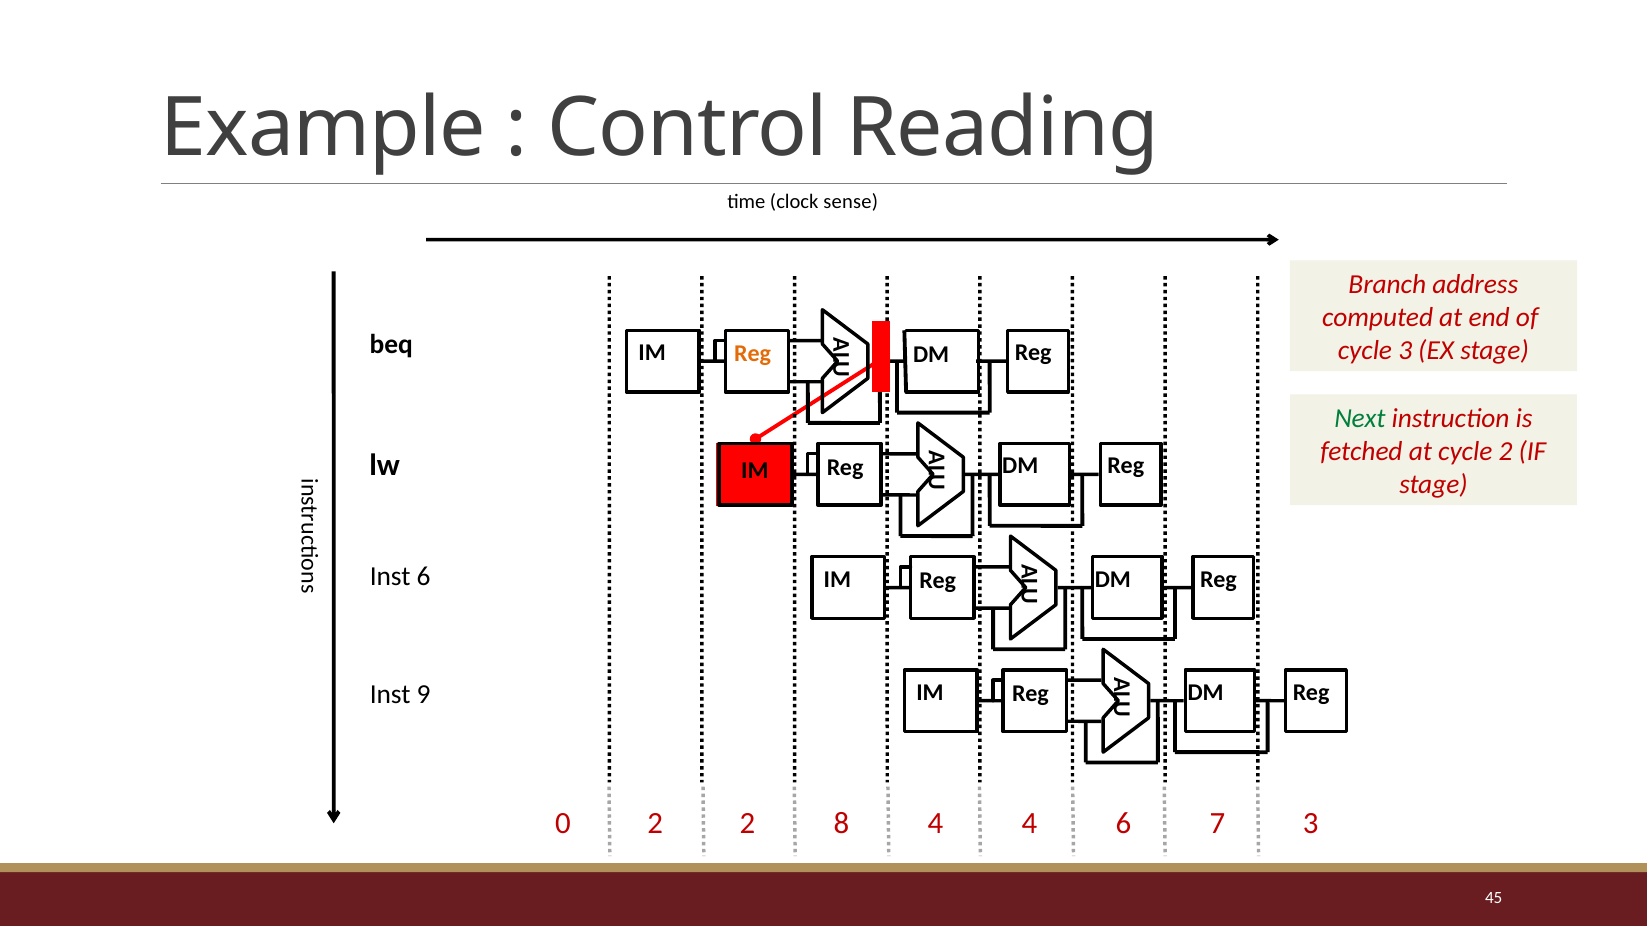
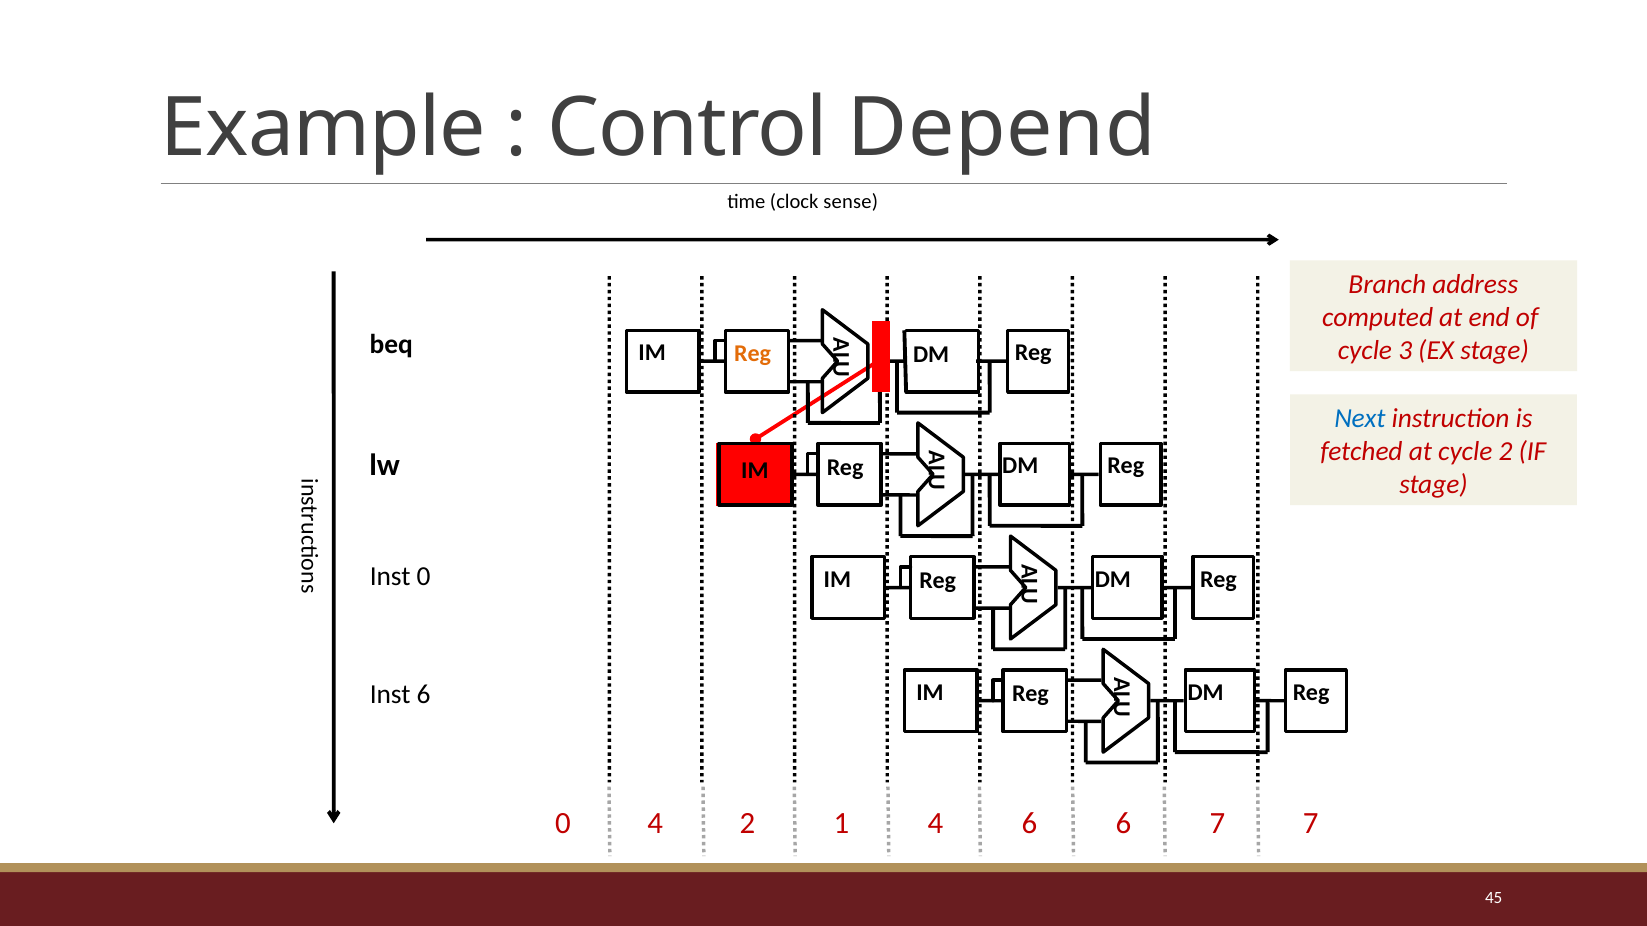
Reading: Reading -> Depend (1002, 128)
Next colour: green -> blue (1360, 419)
Inst 6: 6 -> 0 (424, 577)
Inst 9: 9 -> 6 (424, 694)
0 2: 2 -> 4 (655, 824)
8: 8 -> 1 (841, 824)
4 4: 4 -> 6 (1029, 824)
7 3: 3 -> 7 (1311, 824)
